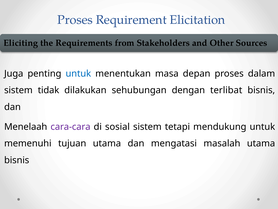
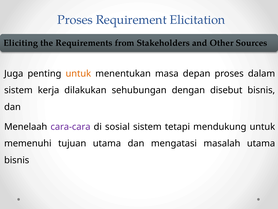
untuk colour: blue -> orange (78, 73)
tidak: tidak -> kerja (49, 90)
terlibat: terlibat -> disebut (226, 90)
